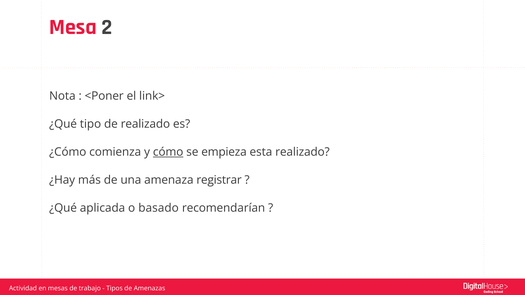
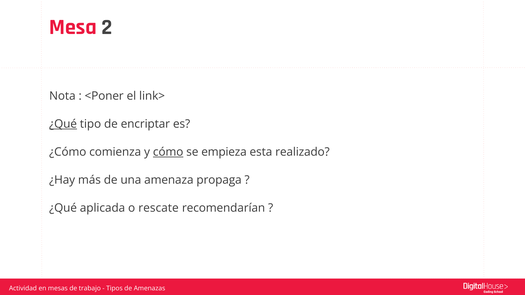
¿Qué underline: none -> present (63, 124)
de realizado: realizado -> encriptar (145, 124)
registrar: registrar -> propaga (219, 180)
basado: basado -> rescate (159, 208)
